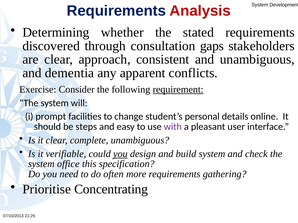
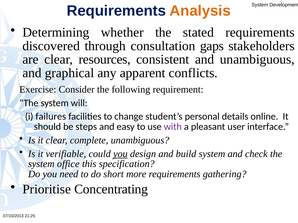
Analysis colour: red -> orange (200, 11)
approach: approach -> resources (105, 60)
dementia: dementia -> graphical (70, 73)
requirement underline: present -> none (178, 90)
prompt: prompt -> failures (51, 117)
often: often -> short (114, 174)
